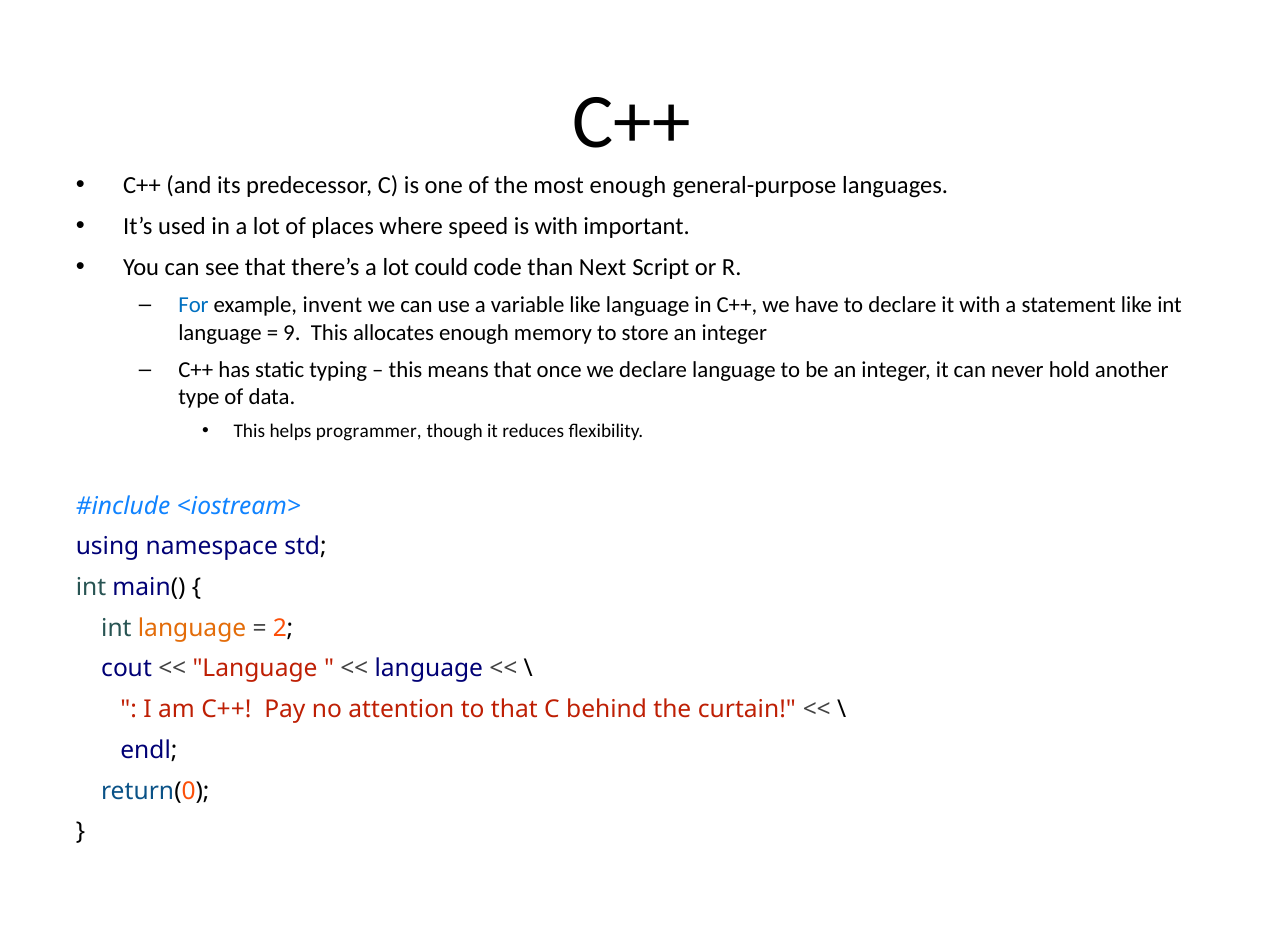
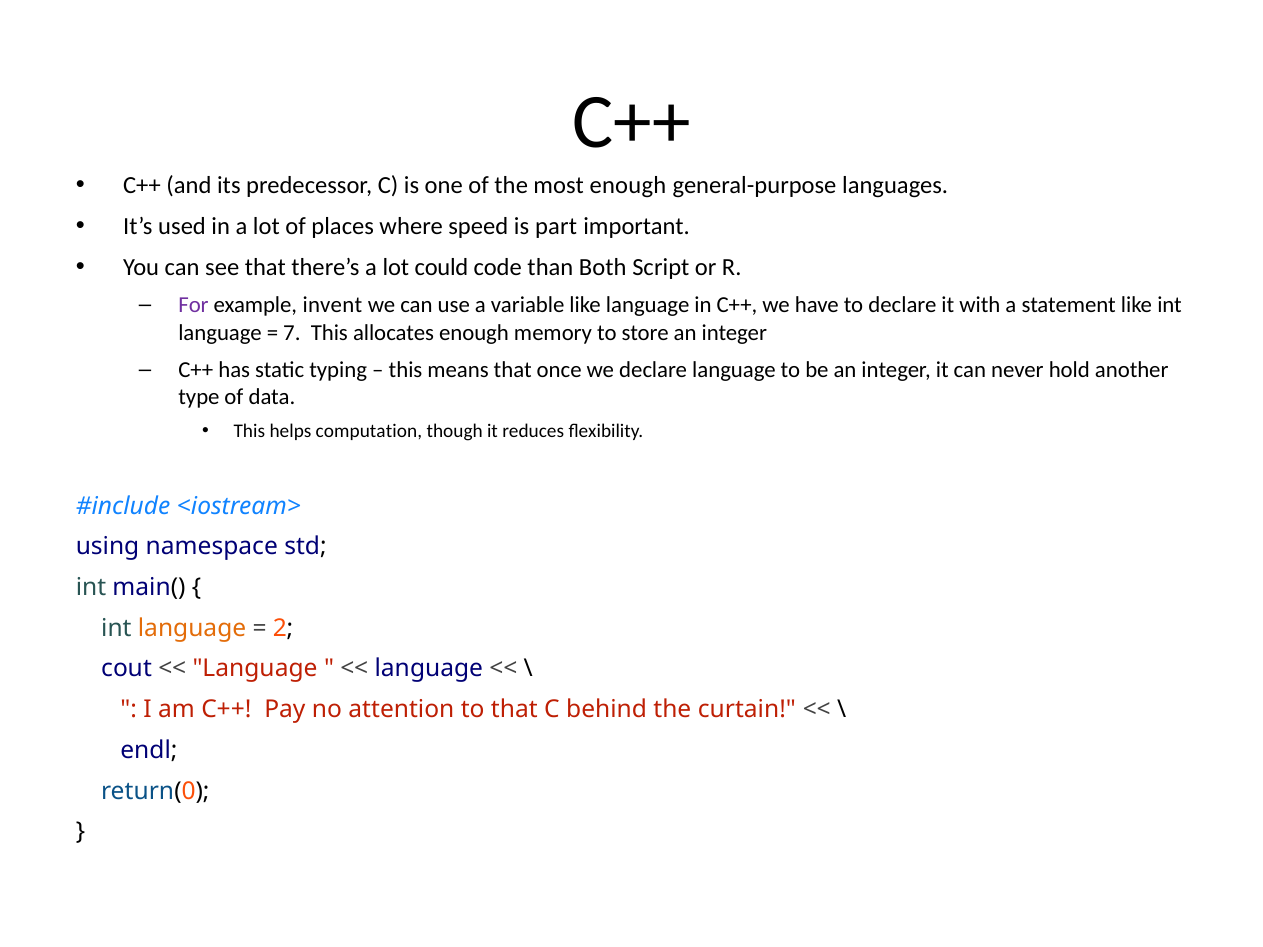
is with: with -> part (556, 227)
Next: Next -> Both (603, 267)
For colour: blue -> purple (194, 305)
9: 9 -> 7 (292, 333)
programmer: programmer -> computation (369, 431)
